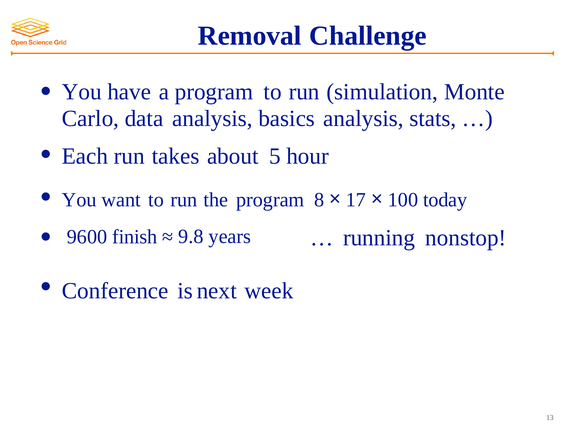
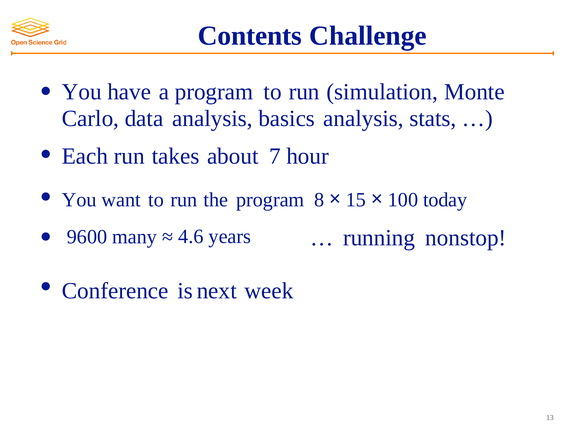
Removal: Removal -> Contents (250, 36)
5: 5 -> 7 (275, 156)
17: 17 -> 15 (356, 200)
finish: finish -> many (135, 237)
9.8: 9.8 -> 4.6 (191, 236)
